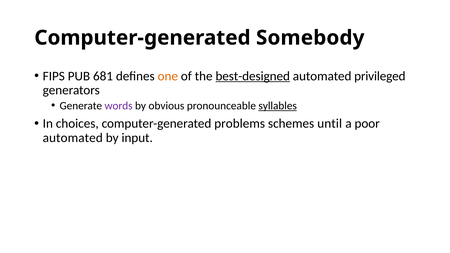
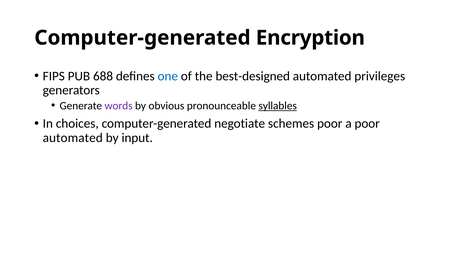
Somebody: Somebody -> Encryption (310, 38)
681: 681 -> 688 (103, 76)
one colour: orange -> blue (168, 76)
best-designed underline: present -> none (253, 76)
privileged: privileged -> privileges (380, 76)
problems: problems -> negotiate (240, 124)
schemes until: until -> poor (330, 124)
